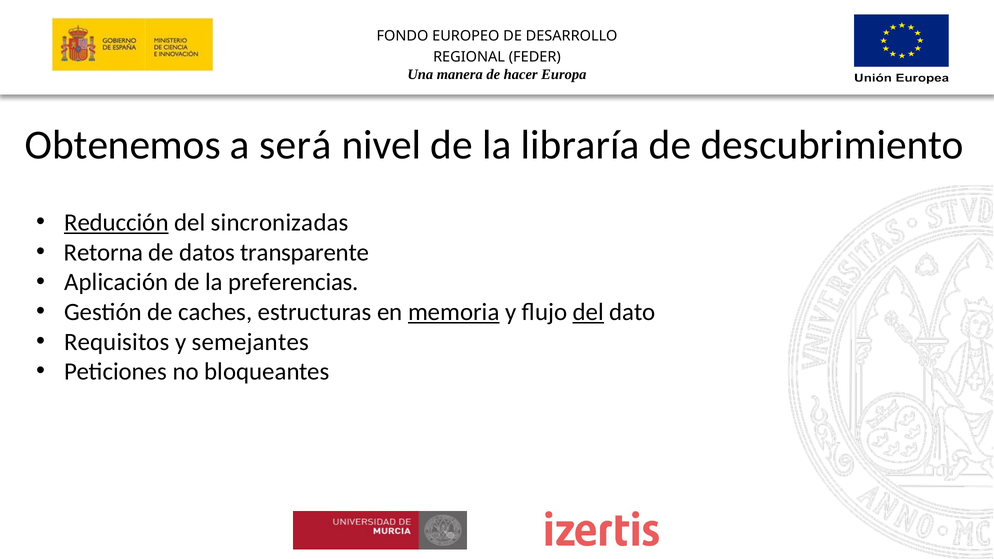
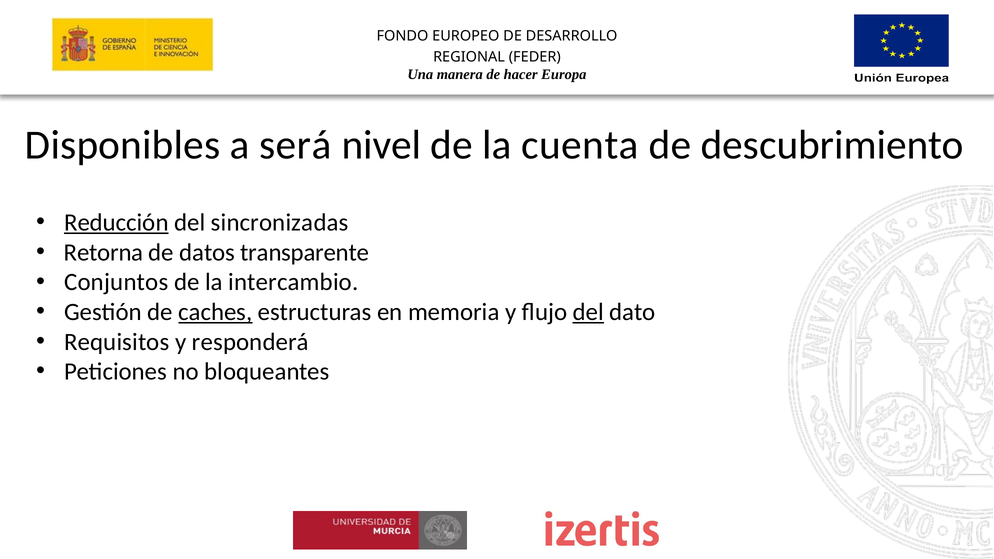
Obtenemos: Obtenemos -> Disponibles (123, 145)
libraría: libraría -> cuenta (580, 145)
Aplicación: Aplicación -> Conjuntos (116, 282)
preferencias: preferencias -> intercambio (293, 282)
caches underline: none -> present (215, 312)
memoria underline: present -> none (454, 312)
semejantes: semejantes -> responderá (250, 342)
